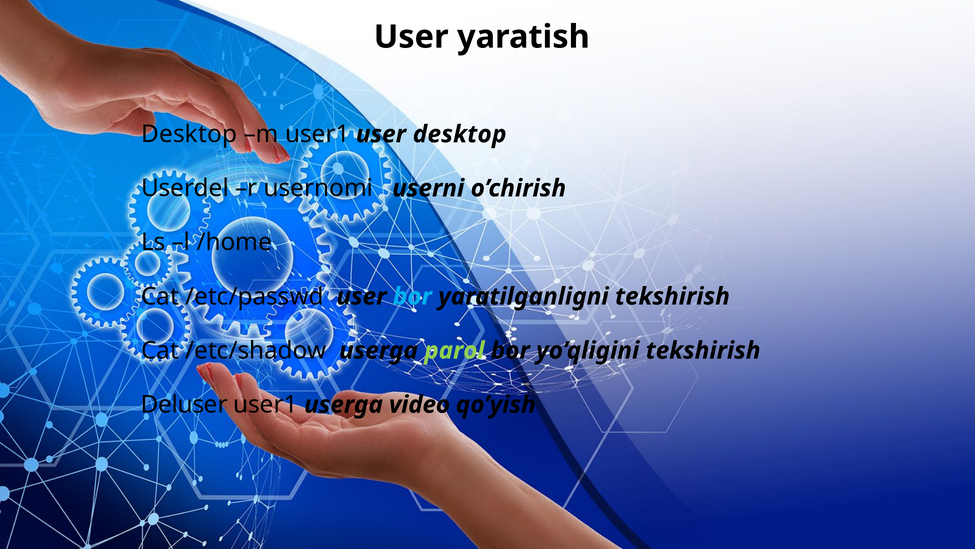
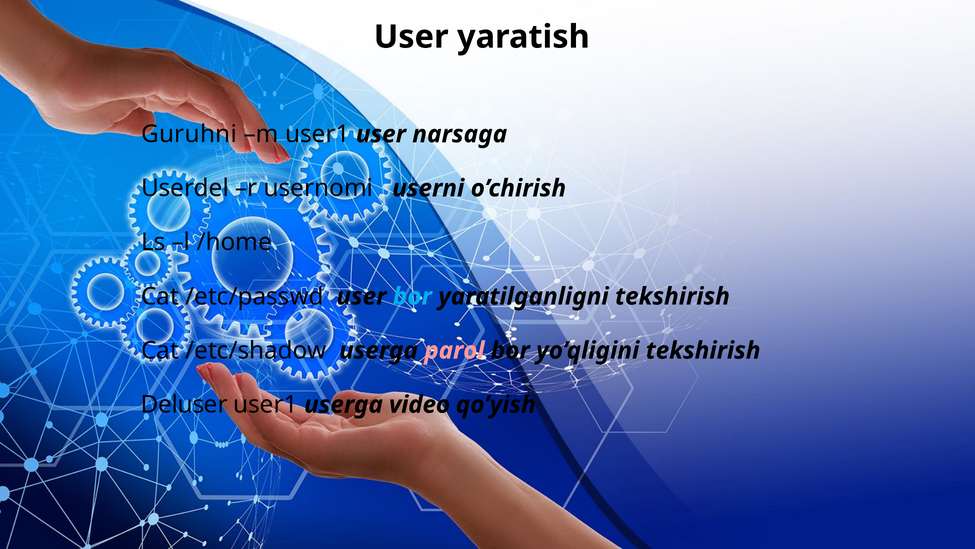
Desktop: Desktop -> Guruhni (189, 134)
user desktop: desktop -> narsaga (460, 134)
parol colour: light green -> pink (454, 350)
